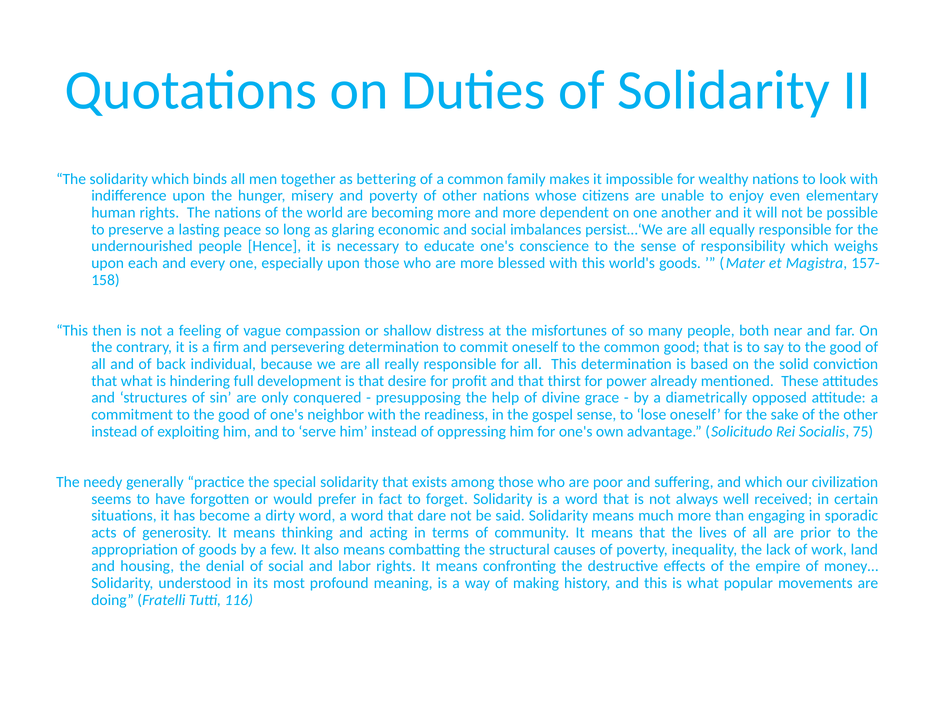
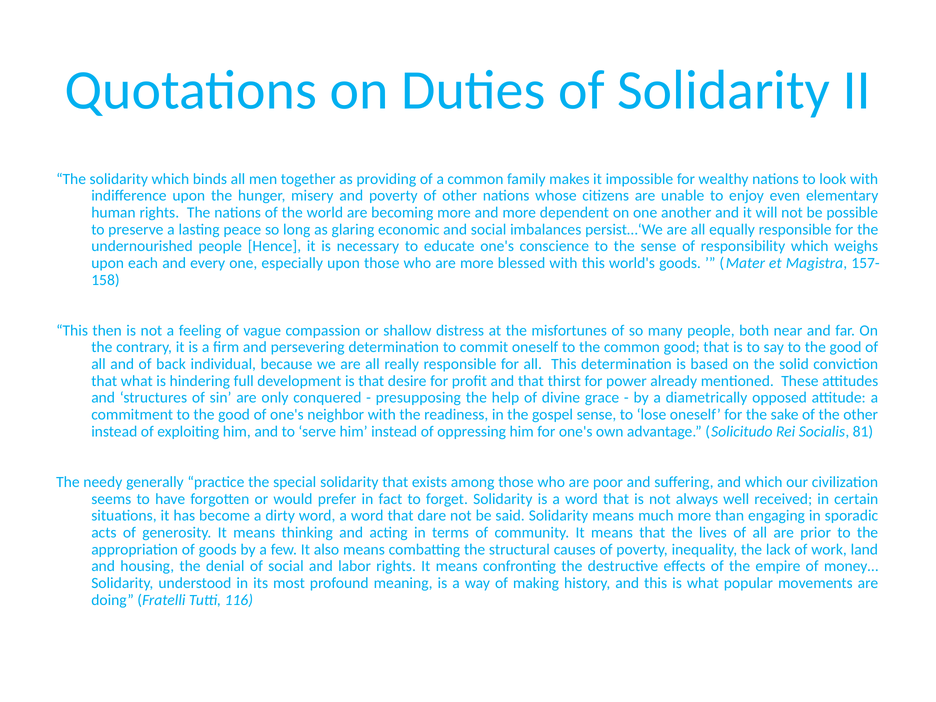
bettering: bettering -> providing (386, 179)
75: 75 -> 81 (863, 432)
